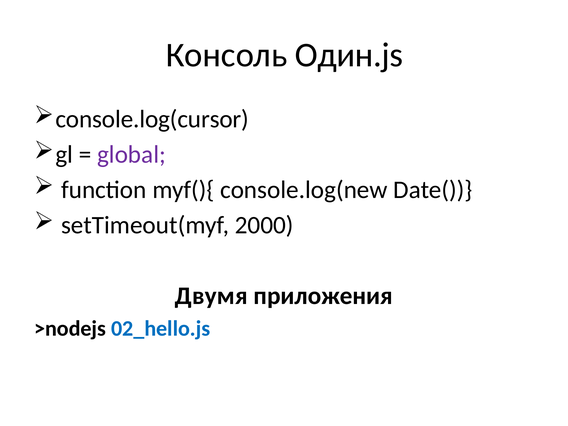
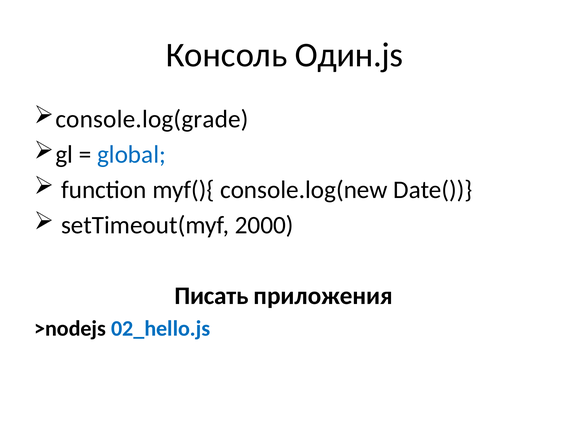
console.log(cursor: console.log(cursor -> console.log(grade (152, 119)
global colour: purple -> blue (131, 155)
Двумя: Двумя -> Писать (212, 296)
